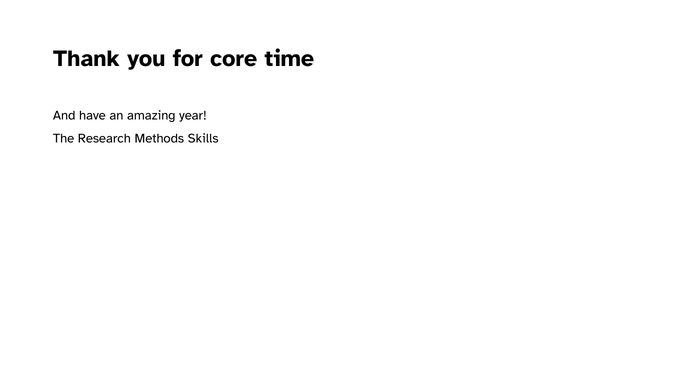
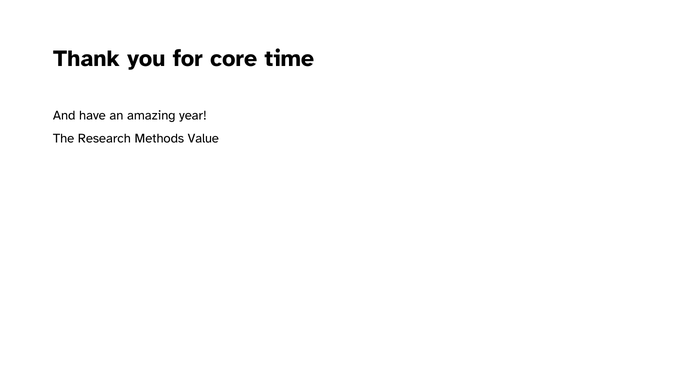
Skills: Skills -> Value (203, 138)
